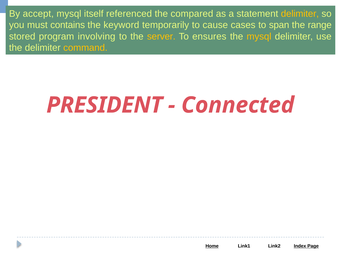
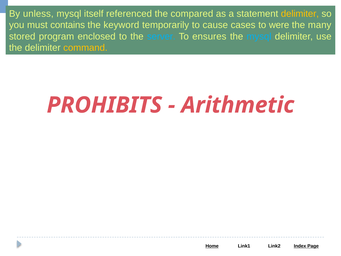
accept: accept -> unless (38, 14)
span: span -> were (279, 25)
range: range -> many (320, 25)
involving: involving -> enclosed (97, 36)
server colour: yellow -> light blue (161, 36)
mysql colour: yellow -> light blue (259, 36)
PRESIDENT: PRESIDENT -> PROHIBITS (104, 105)
Connected: Connected -> Arithmetic (238, 105)
